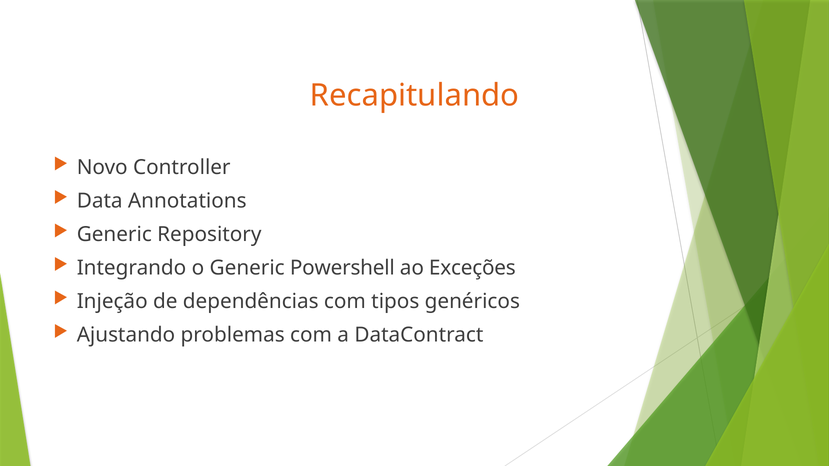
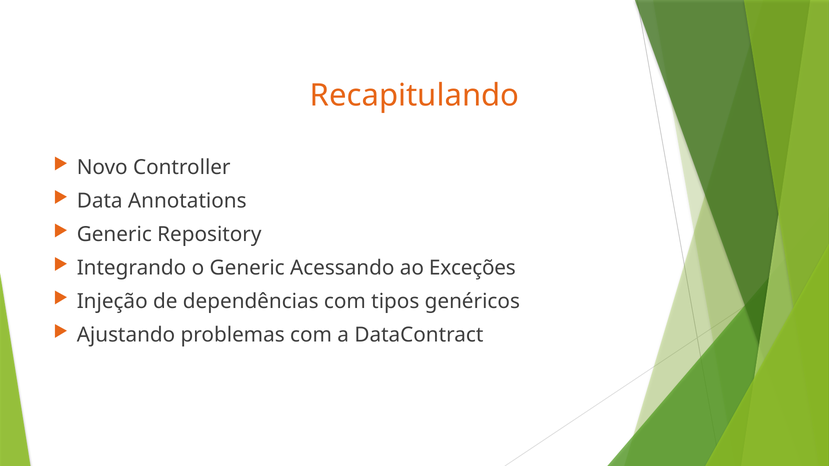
Powershell: Powershell -> Acessando (342, 268)
